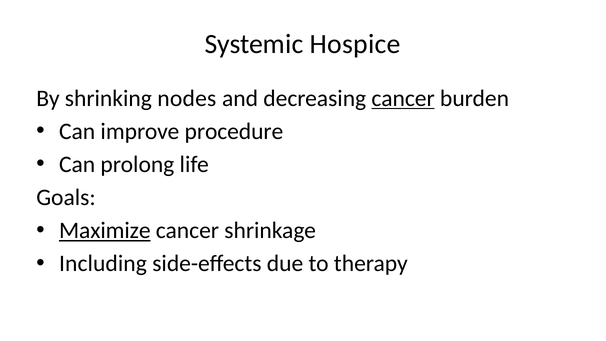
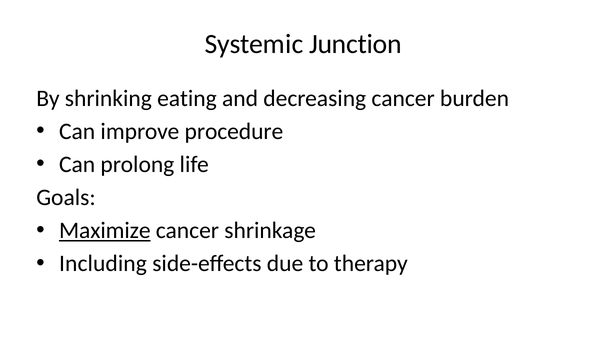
Hospice: Hospice -> Junction (355, 44)
nodes: nodes -> eating (187, 98)
cancer underline: present -> none (403, 98)
